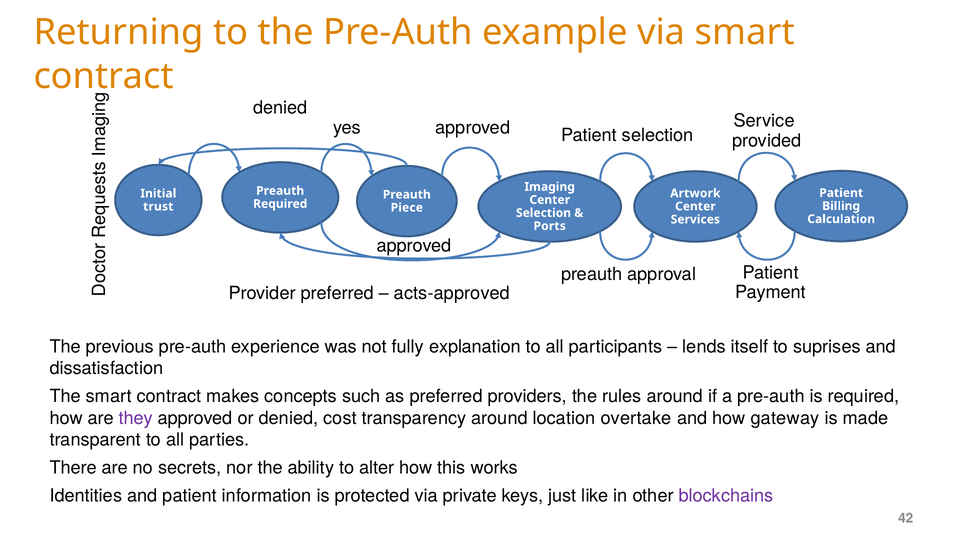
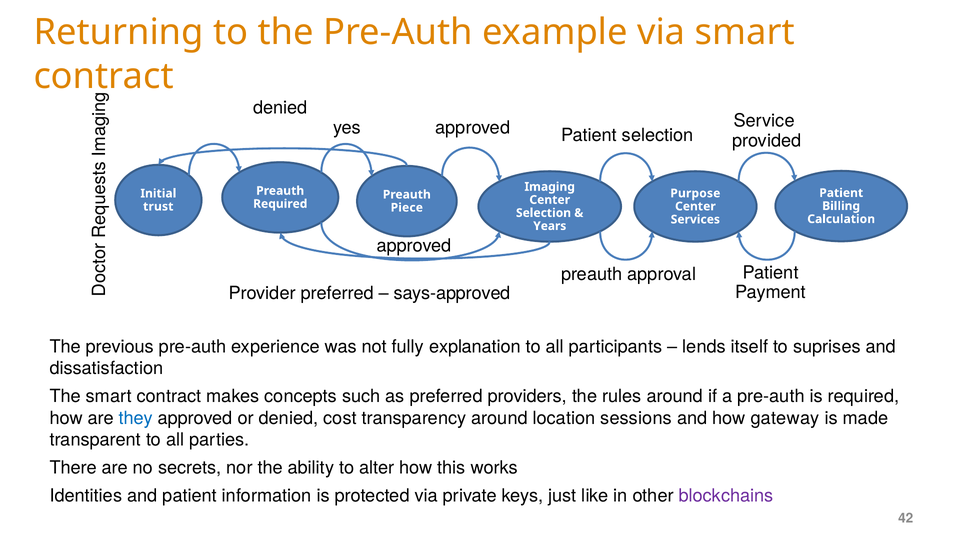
Artwork: Artwork -> Purpose (695, 193)
Ports: Ports -> Years (550, 226)
acts-approved: acts-approved -> says-approved (452, 293)
they colour: purple -> blue (136, 418)
overtake: overtake -> sessions (636, 418)
